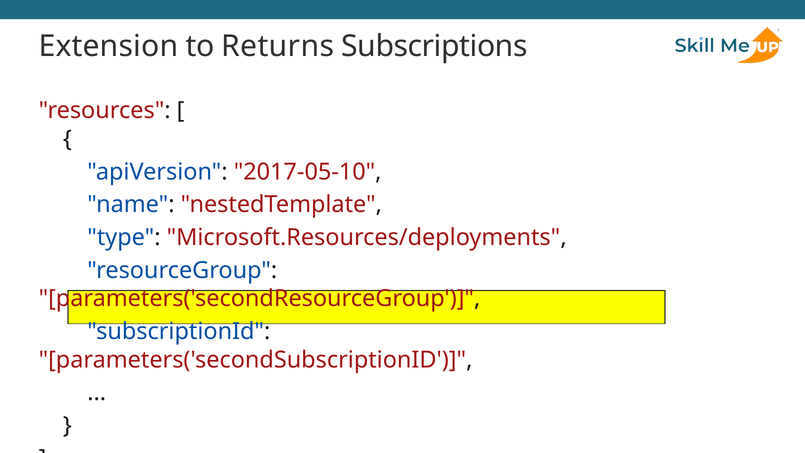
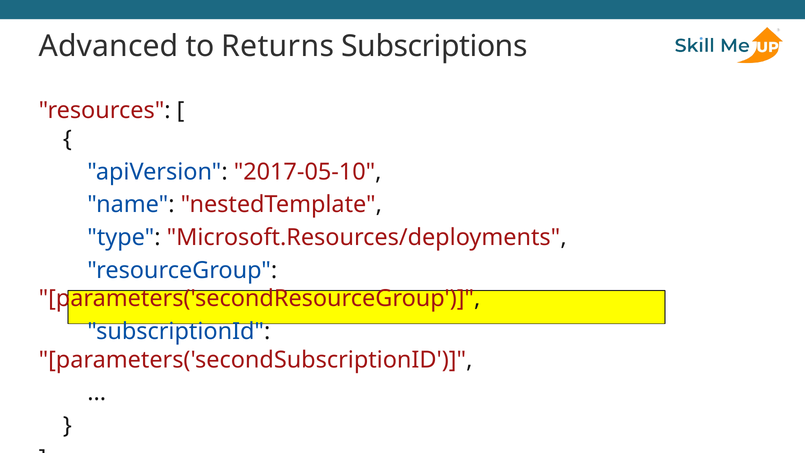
Extension: Extension -> Advanced (109, 46)
